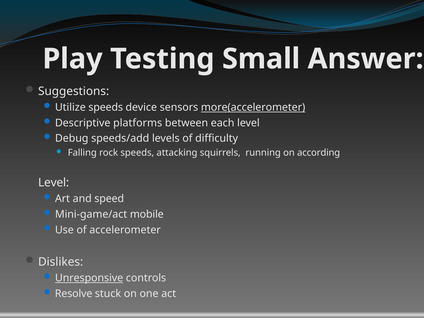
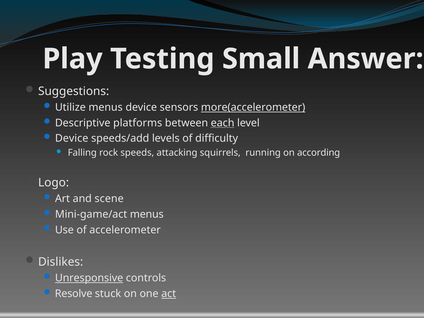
Utilize speeds: speeds -> menus (106, 107)
each underline: none -> present (223, 123)
Debug: Debug -> Device (72, 138)
Level: Level -> Logo (54, 183)
speed: speed -> scene (109, 199)
Mini-game/act mobile: mobile -> menus (147, 214)
act underline: none -> present (169, 294)
